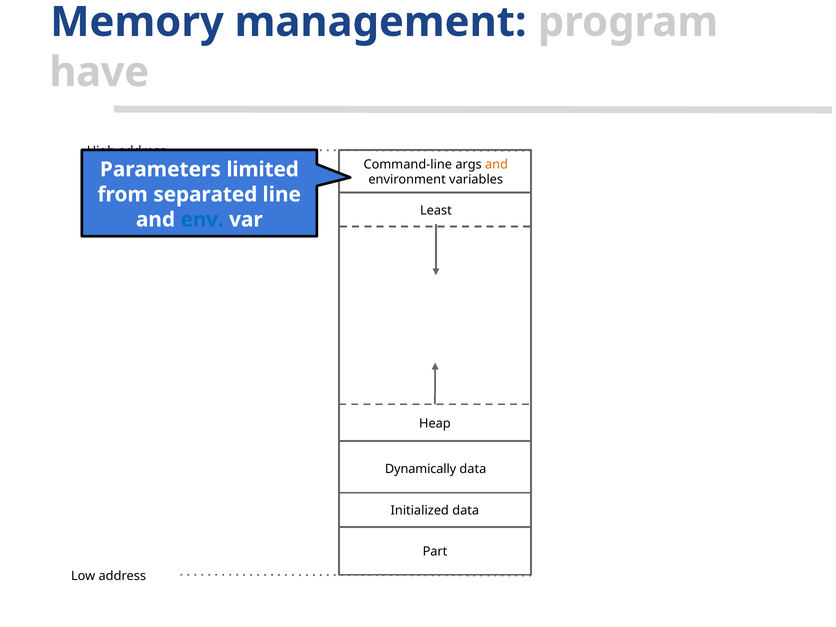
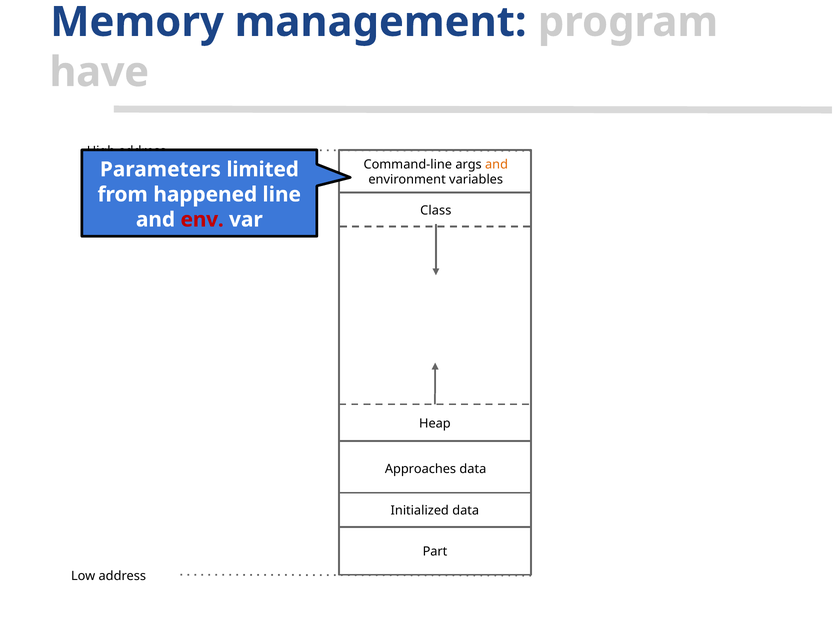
separated: separated -> happened (205, 195)
Least: Least -> Class (436, 210)
env colour: blue -> red (202, 220)
Dynamically: Dynamically -> Approaches (421, 469)
